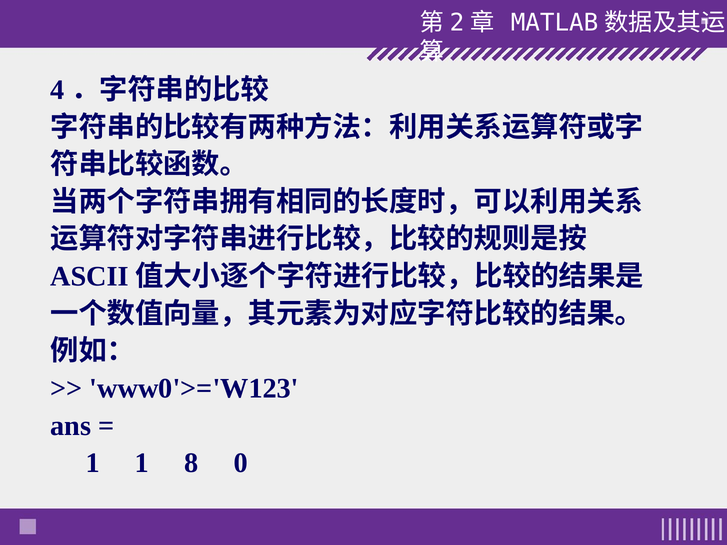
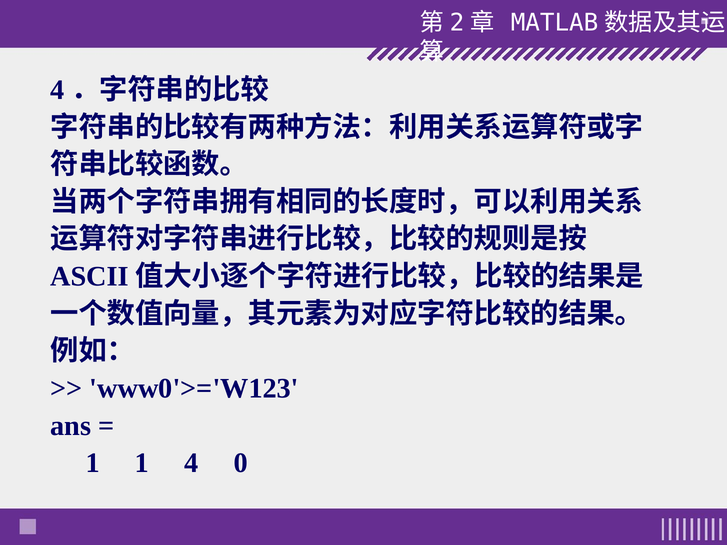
1 8: 8 -> 4 (191, 463)
